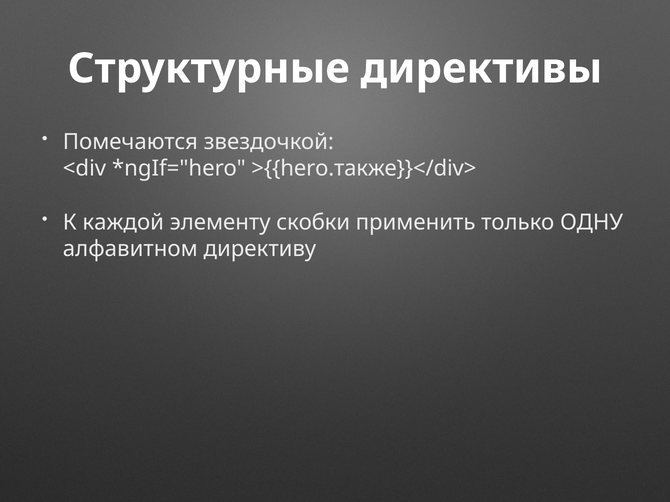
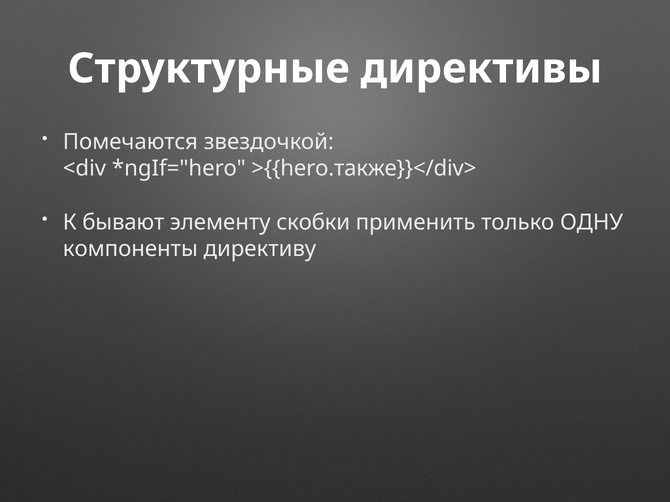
каждой: каждой -> бывают (123, 223)
алфавитном: алфавитном -> компоненты (130, 249)
